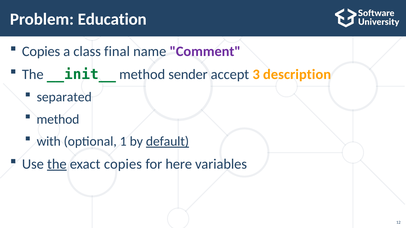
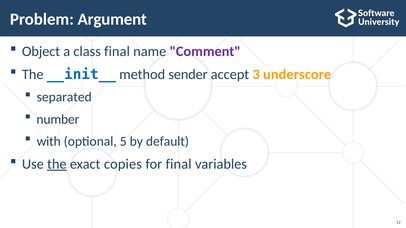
Education: Education -> Argument (112, 19)
Copies: Copies -> Object (41, 52)
__init__ colour: green -> blue (81, 75)
description: description -> underscore (297, 75)
method: method -> number (58, 119)
1: 1 -> 5 (123, 142)
default underline: present -> none (167, 142)
for here: here -> final (179, 164)
